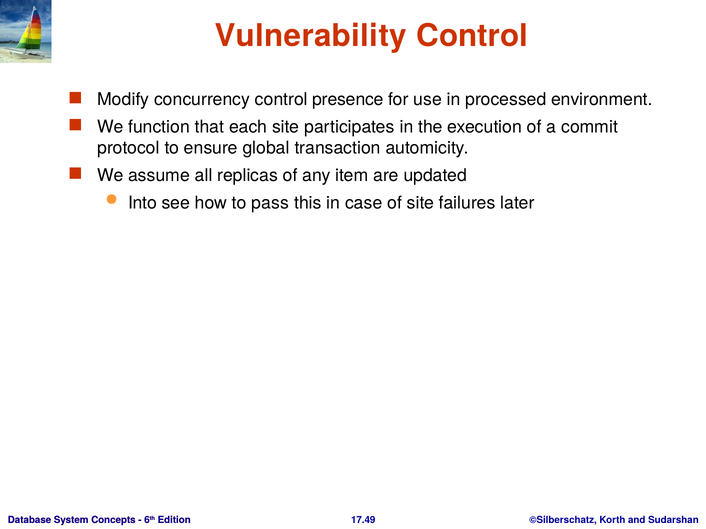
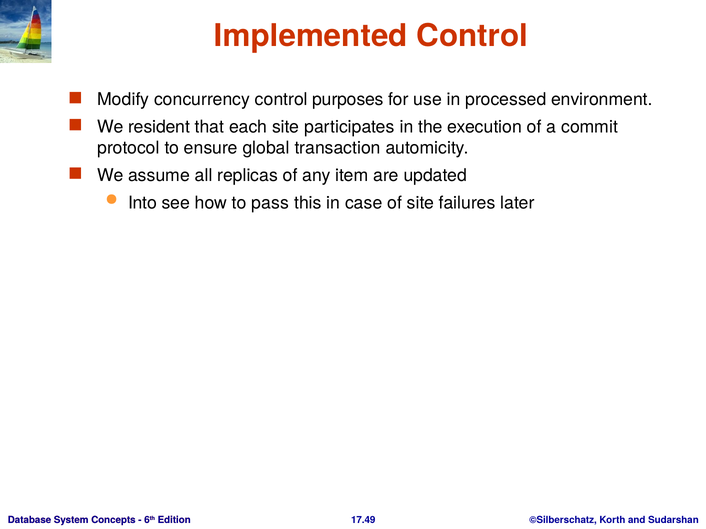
Vulnerability: Vulnerability -> Implemented (311, 36)
presence: presence -> purposes (348, 100)
function: function -> resident (159, 127)
